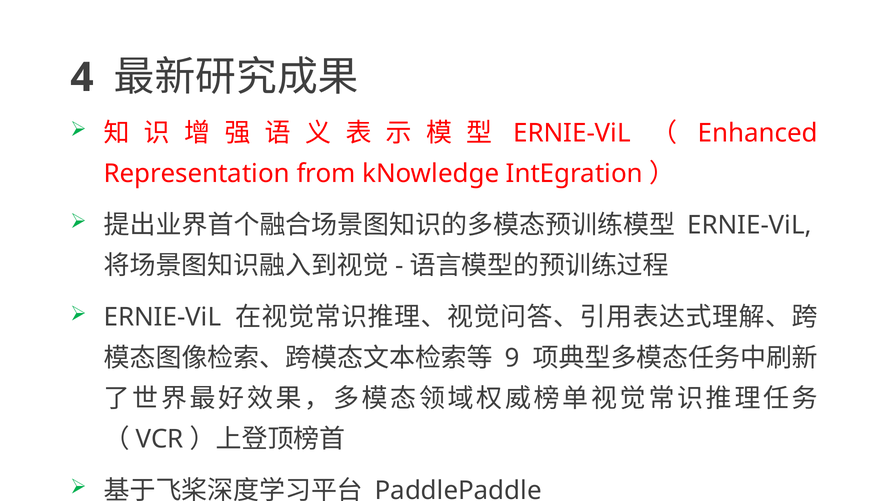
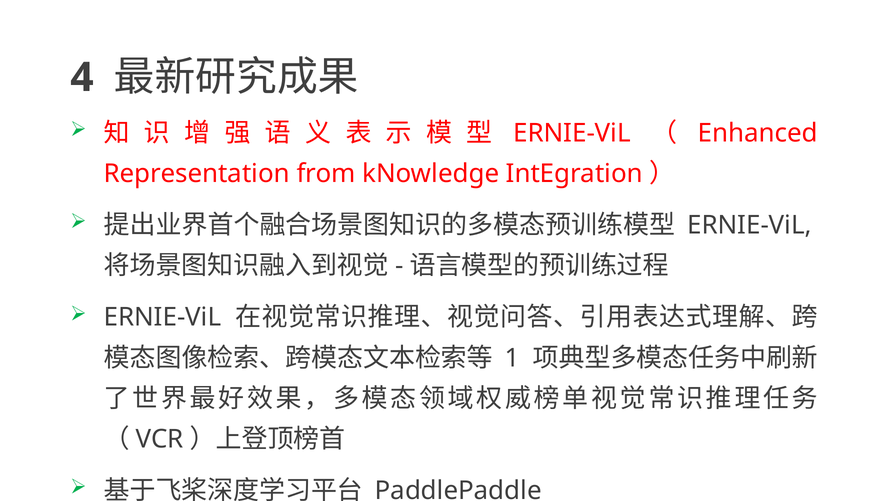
9: 9 -> 1 (512, 358)
